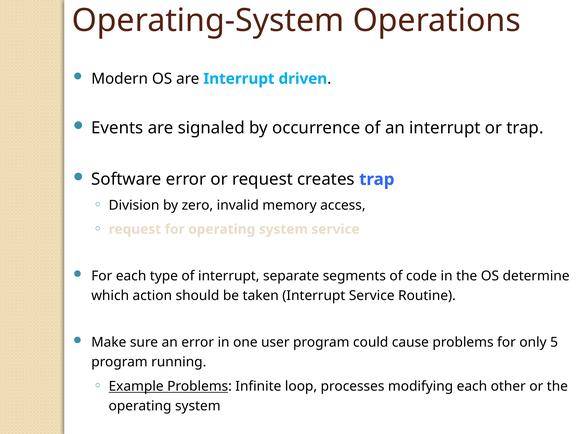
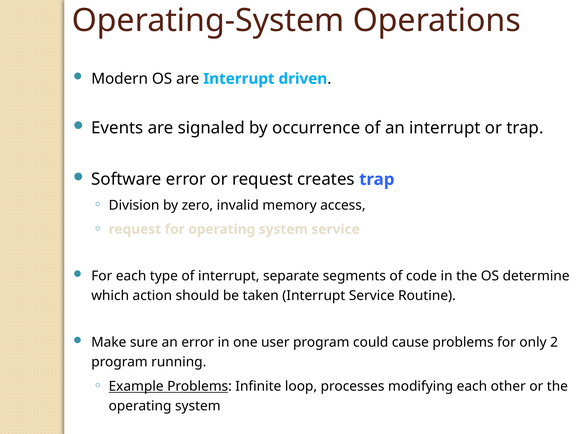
5: 5 -> 2 (554, 343)
